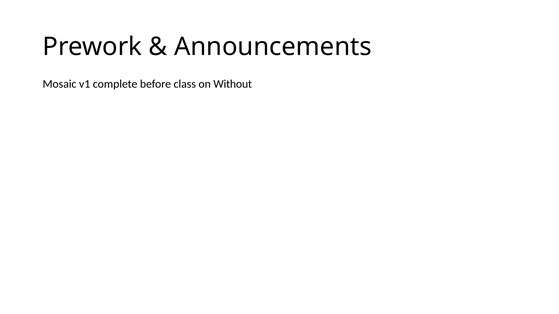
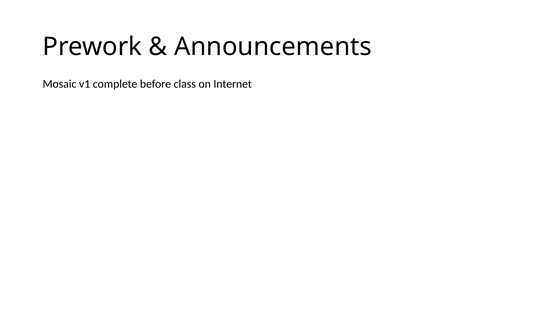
Without: Without -> Internet (233, 84)
